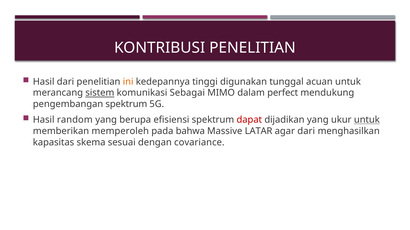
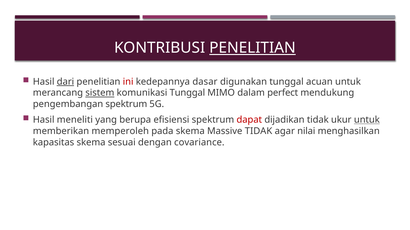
PENELITIAN underline: none -> present (252, 48)
dari underline: none -> present (65, 82)
ini colour: orange -> red (128, 82)
tinggi: tinggi -> dasar (205, 82)
komunikasi Sebagai: Sebagai -> Tunggal (187, 93)
random: random -> meneliti (75, 120)
dijadikan yang: yang -> tidak (318, 120)
pada bahwa: bahwa -> skema (190, 131)
Massive LATAR: LATAR -> TIDAK (259, 131)
agar dari: dari -> nilai (306, 131)
